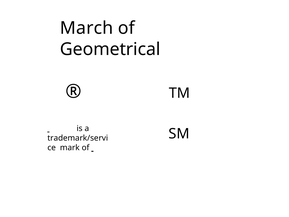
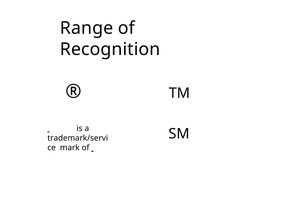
March: March -> Range (87, 28)
Geometrical: Geometrical -> Recognition (110, 49)
